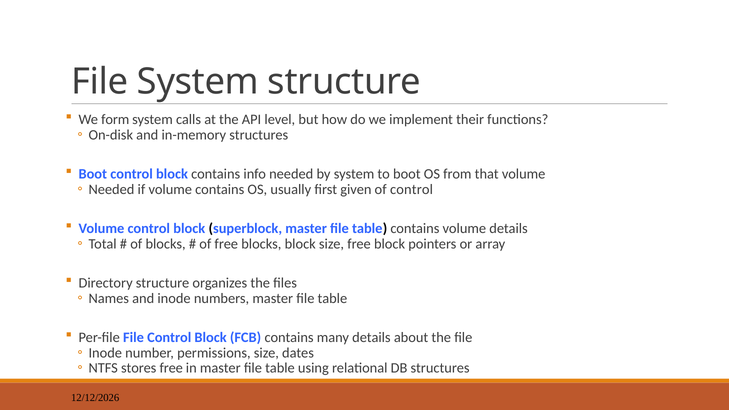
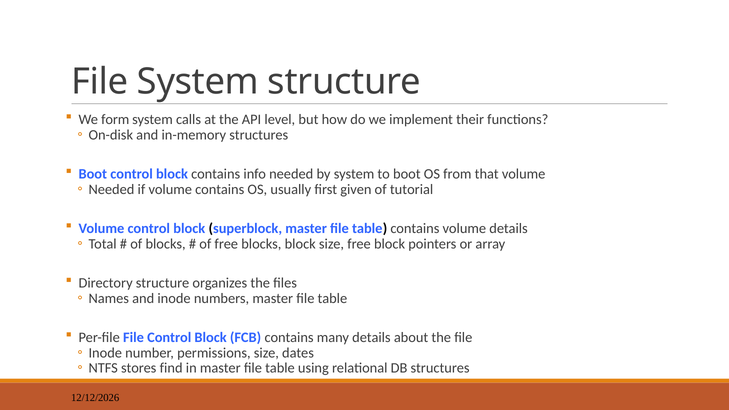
of control: control -> tutorial (412, 189)
stores free: free -> find (171, 368)
